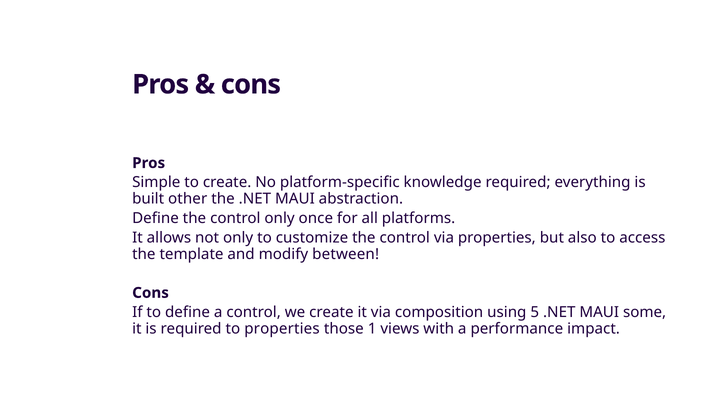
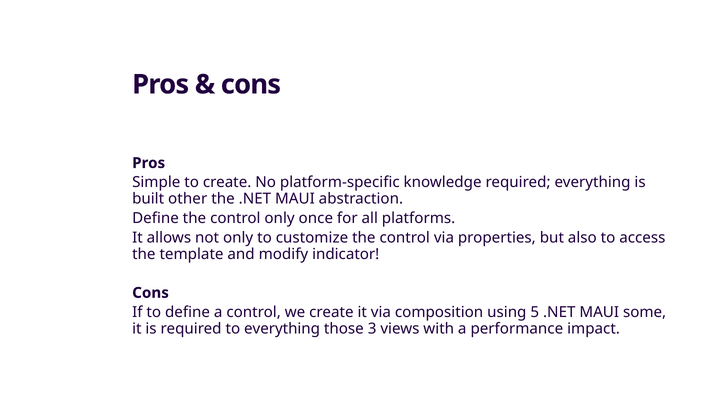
between: between -> indicator (346, 254)
to properties: properties -> everything (282, 329)
1: 1 -> 3 (372, 329)
